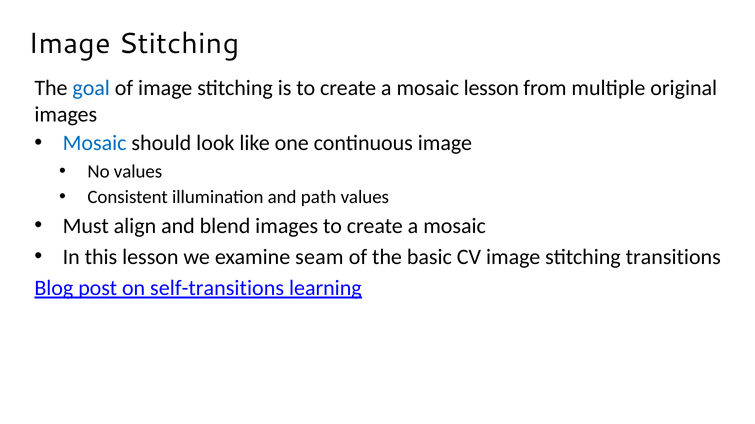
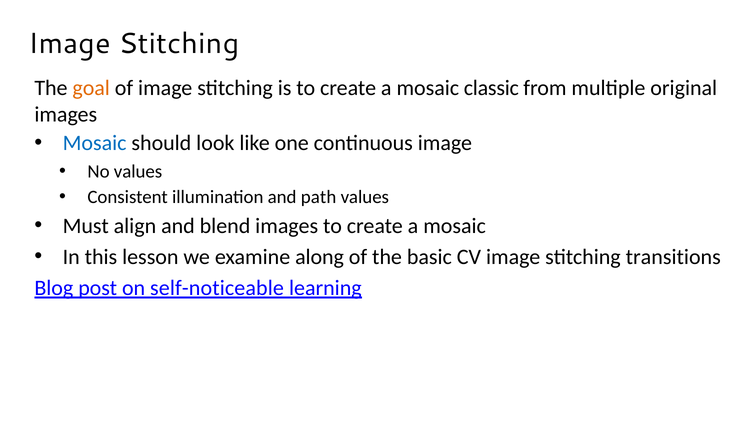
goal colour: blue -> orange (91, 88)
mosaic lesson: lesson -> classic (491, 88)
seam: seam -> along (320, 257)
self-transitions: self-transitions -> self-noticeable (217, 288)
